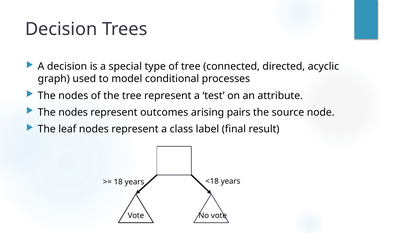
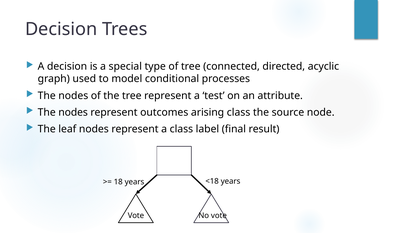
arising pairs: pairs -> class (239, 112)
